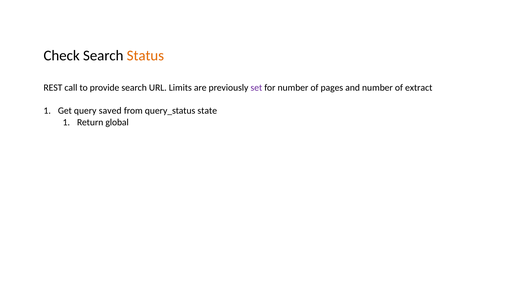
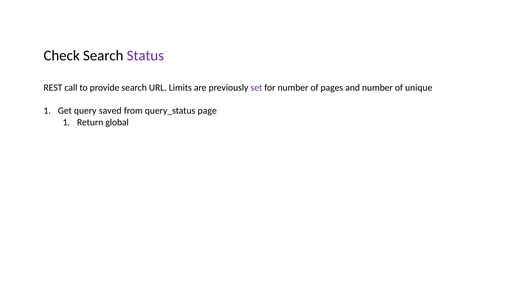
Status colour: orange -> purple (145, 56)
extract: extract -> unique (419, 88)
state: state -> page (207, 111)
